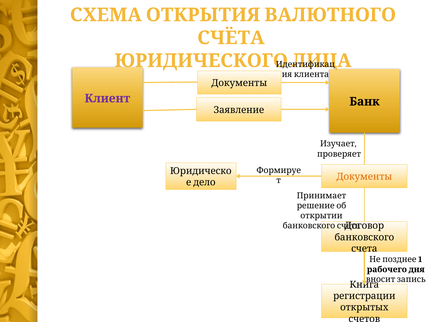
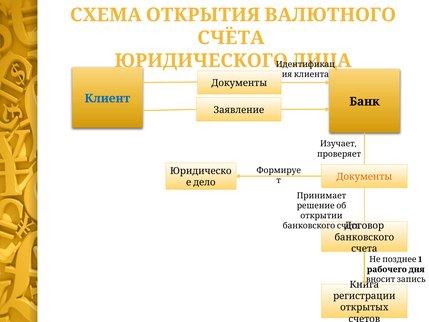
Клиент colour: purple -> blue (107, 98)
